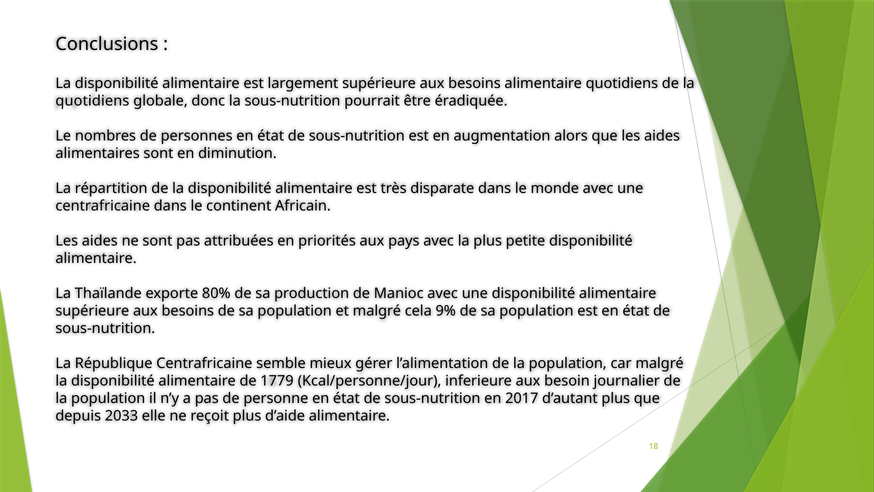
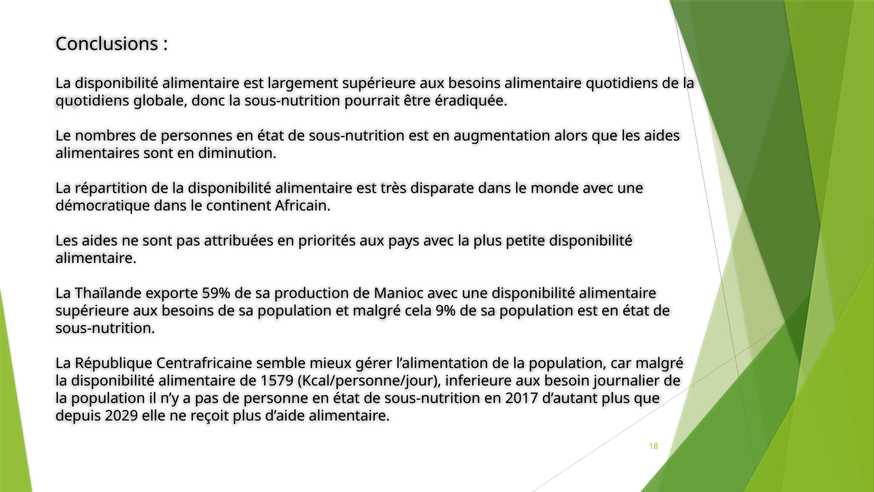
centrafricaine: centrafricaine -> démocratique (103, 206)
80%: 80% -> 59% (216, 293)
1779: 1779 -> 1579 (277, 380)
2033: 2033 -> 2029 (121, 415)
